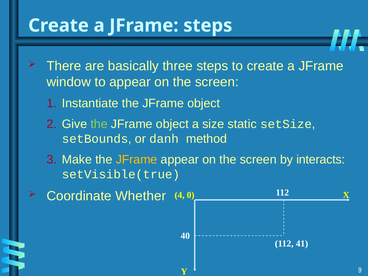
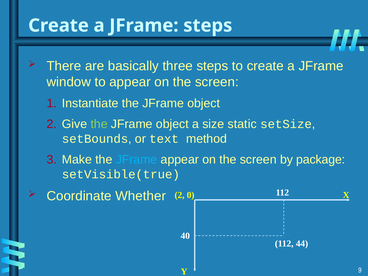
danh: danh -> text (164, 139)
JFrame colour: yellow -> light blue (137, 160)
interacts: interacts -> package (321, 160)
4: 4 -> 2 (180, 195)
41: 41 -> 44 (302, 244)
